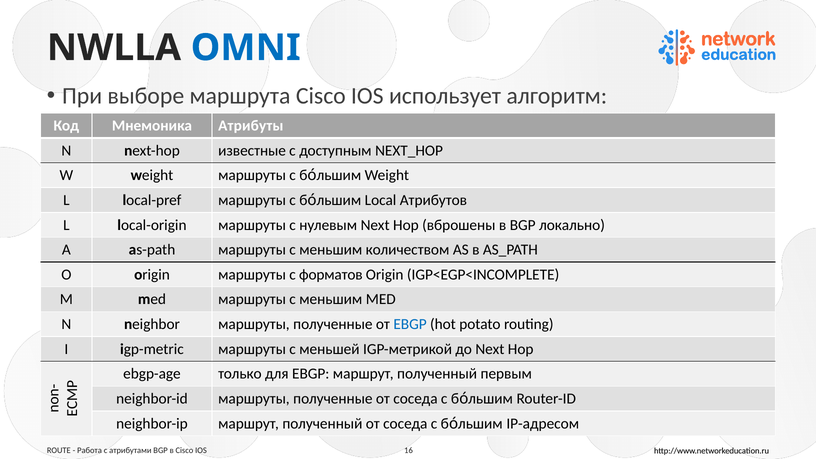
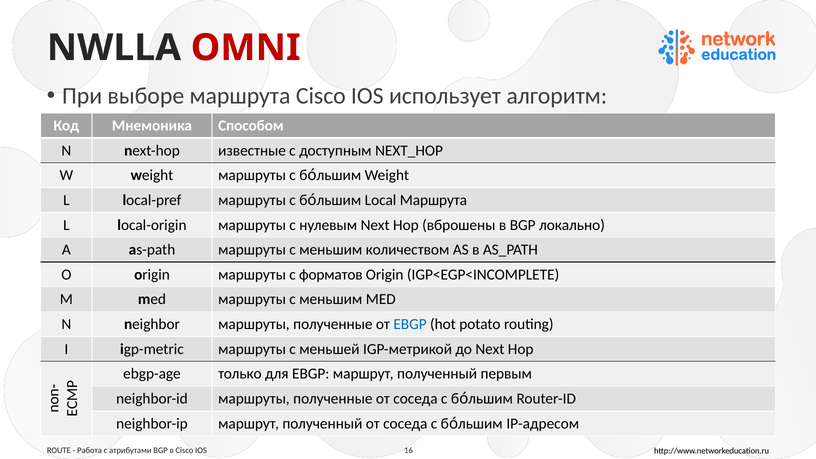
OMNI colour: blue -> red (246, 48)
Атрибуты: Атрибуты -> Способом (251, 126)
Local Атрибутов: Атрибутов -> Маршрута (433, 200)
